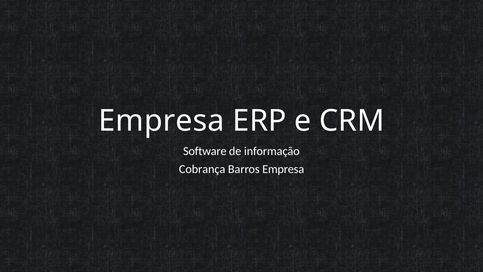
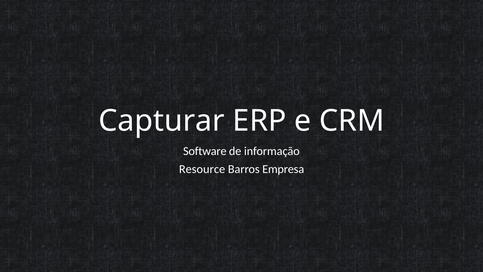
Empresa: Empresa -> Capturar (162, 121)
Cobrança: Cobrança -> Resource (202, 169)
